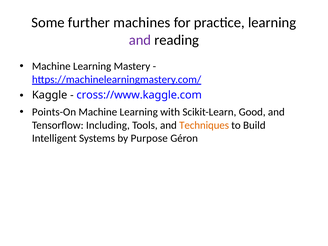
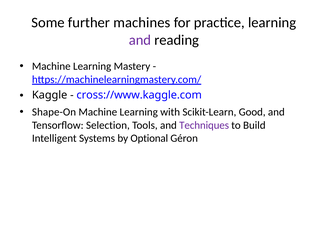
Points-On: Points-On -> Shape-On (54, 112)
Including: Including -> Selection (108, 125)
Techniques colour: orange -> purple (204, 125)
Purpose: Purpose -> Optional (149, 138)
